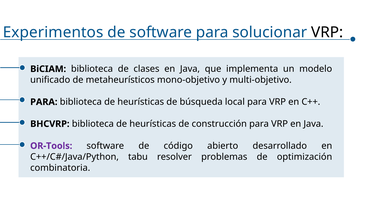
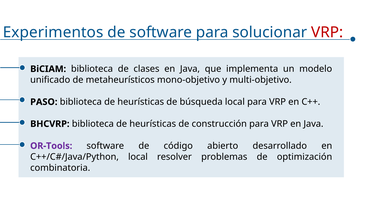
VRP colour: black -> red (327, 32)
PARA: PARA -> PASO (44, 102)
tabu: tabu -> local (138, 157)
